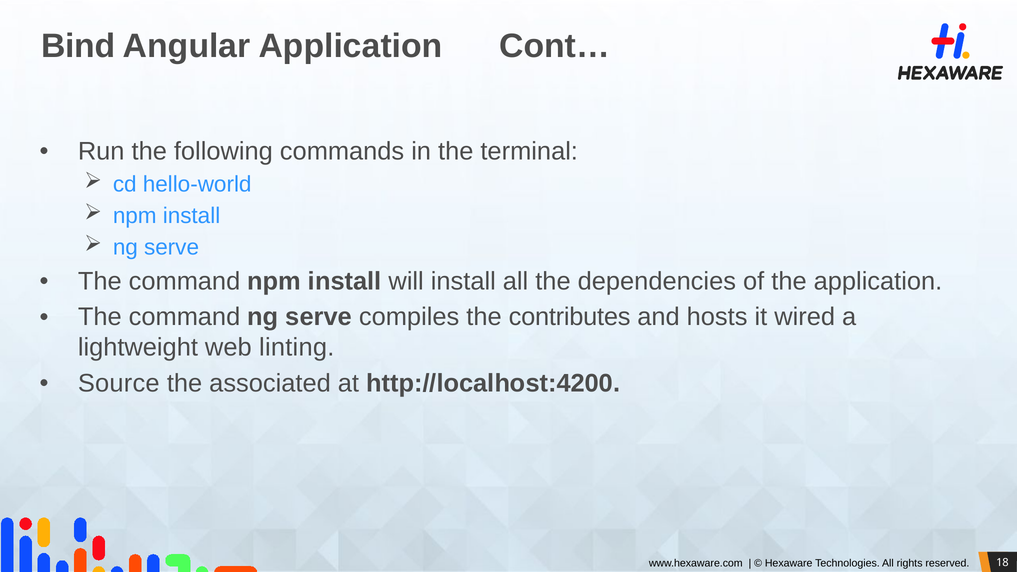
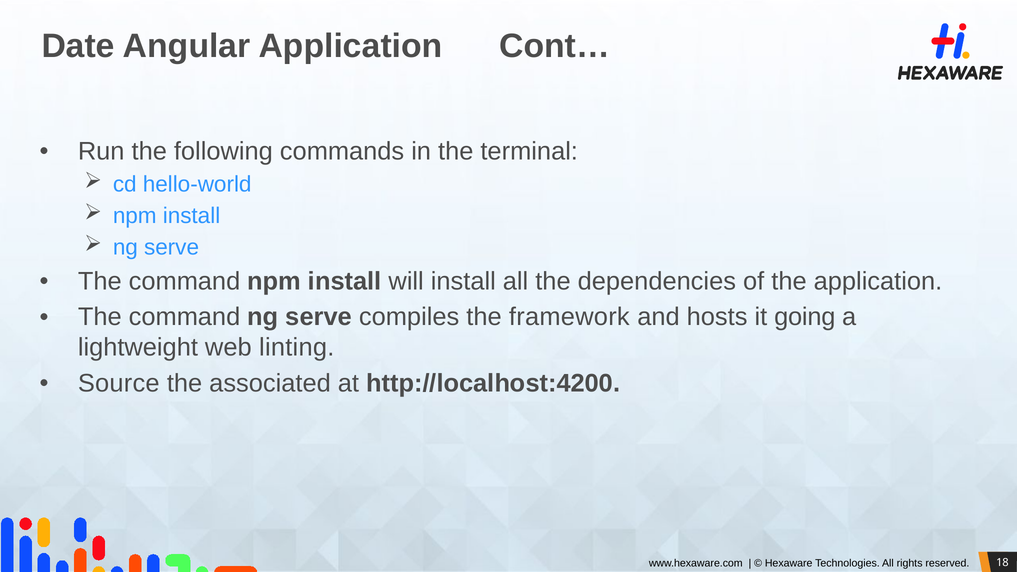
Bind: Bind -> Date (78, 46)
contributes: contributes -> framework (569, 317)
wired: wired -> going (805, 317)
